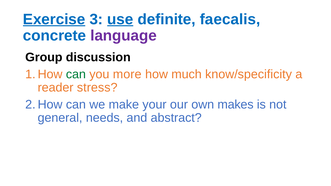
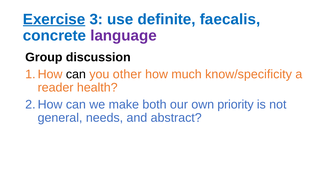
use underline: present -> none (120, 19)
can colour: green -> black (76, 74)
more: more -> other (127, 74)
stress: stress -> health (97, 88)
your: your -> both (154, 105)
makes: makes -> priority (236, 105)
